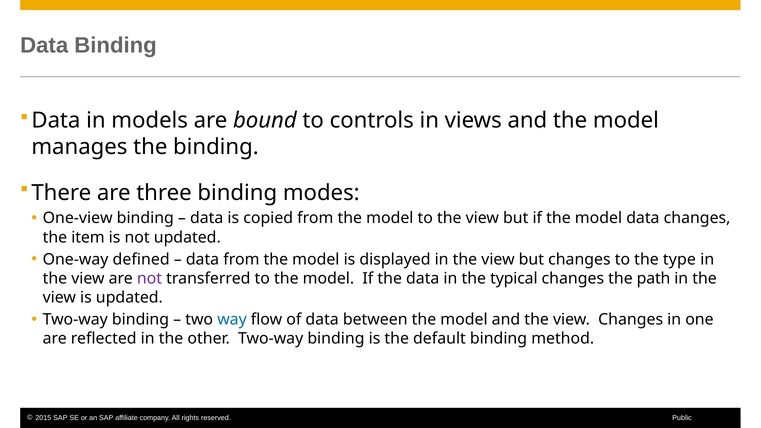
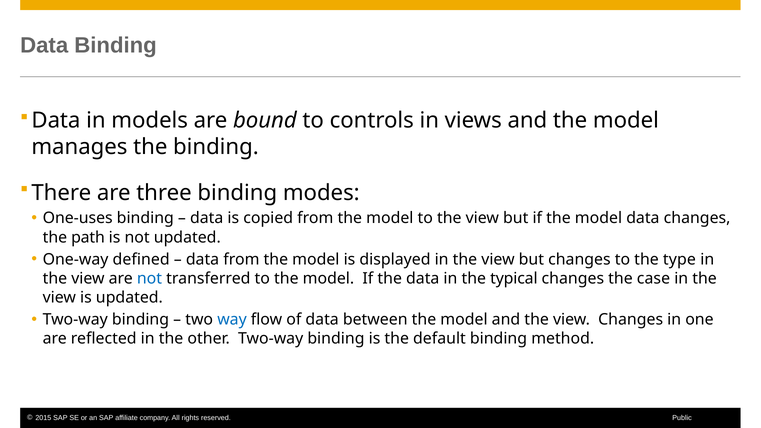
One-view: One-view -> One-uses (78, 218)
item: item -> path (88, 237)
not colour: purple -> blue (149, 279)
path: path -> case (653, 279)
